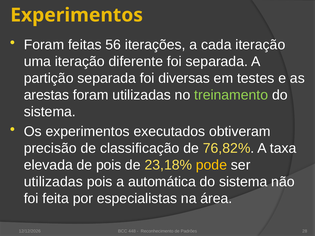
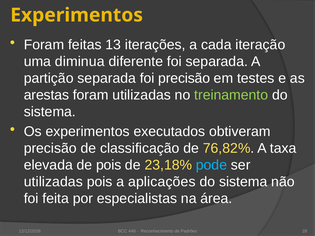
56: 56 -> 13 (113, 45)
uma iteração: iteração -> diminua (80, 62)
foi diversas: diversas -> precisão (184, 78)
pode colour: yellow -> light blue (211, 165)
automática: automática -> aplicações (162, 182)
